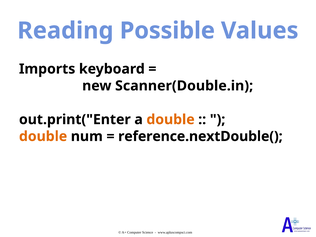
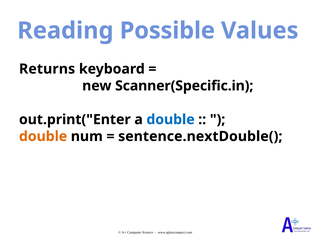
Imports: Imports -> Returns (47, 69)
Scanner(Double.in: Scanner(Double.in -> Scanner(Specific.in (184, 86)
double colour: orange -> blue (171, 120)
reference.nextDouble(: reference.nextDouble( -> sentence.nextDouble( (200, 136)
